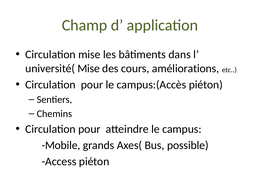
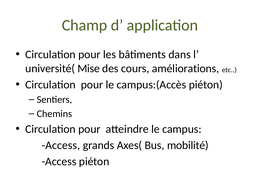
mise: mise -> pour (89, 55)
Mobile: Mobile -> Access (61, 145)
possible: possible -> mobilité (188, 145)
